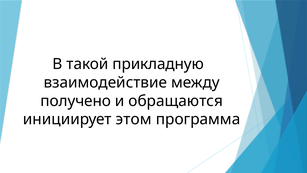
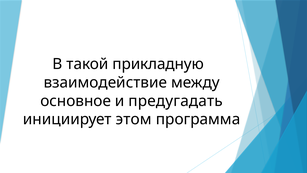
получено: получено -> основное (76, 101)
обращаются: обращаются -> предугадать (176, 101)
